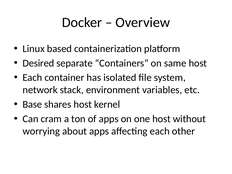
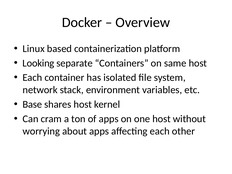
Desired: Desired -> Looking (38, 63)
